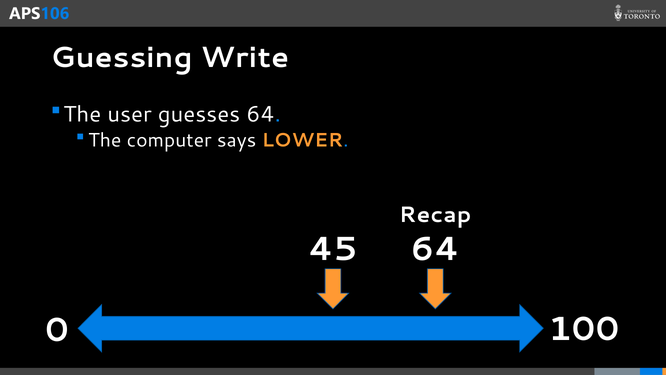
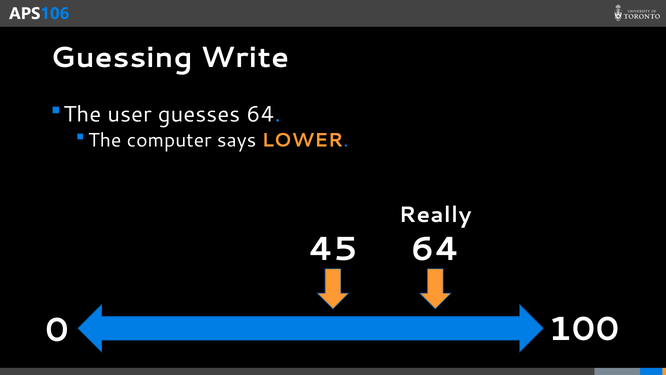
Recap: Recap -> Really (435, 215)
